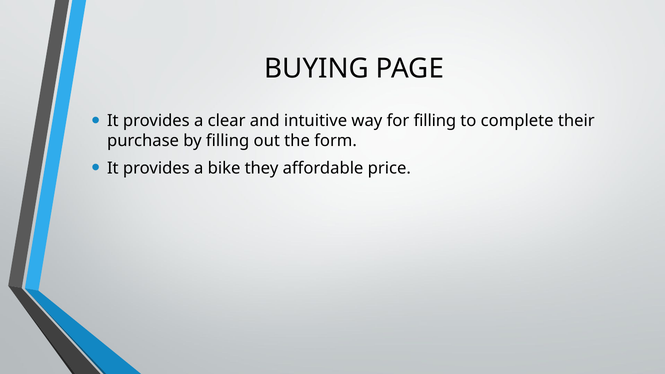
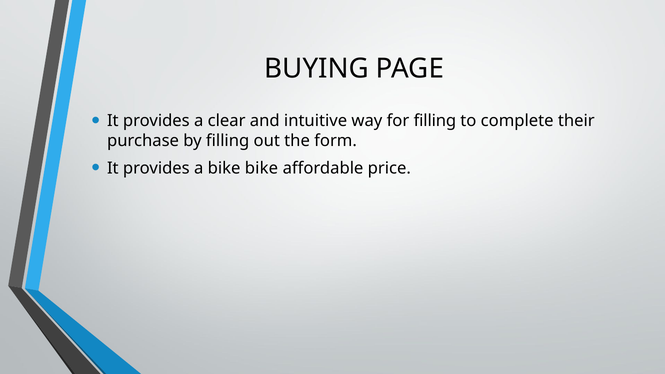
bike they: they -> bike (261, 168)
